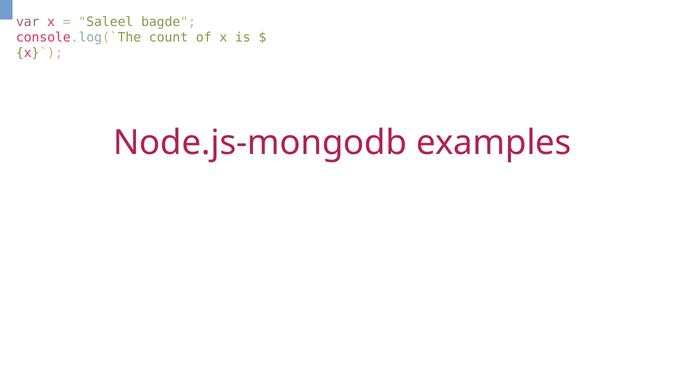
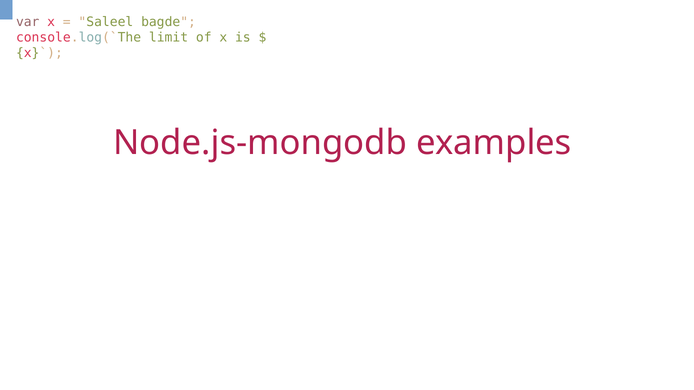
count: count -> limit (169, 38)
